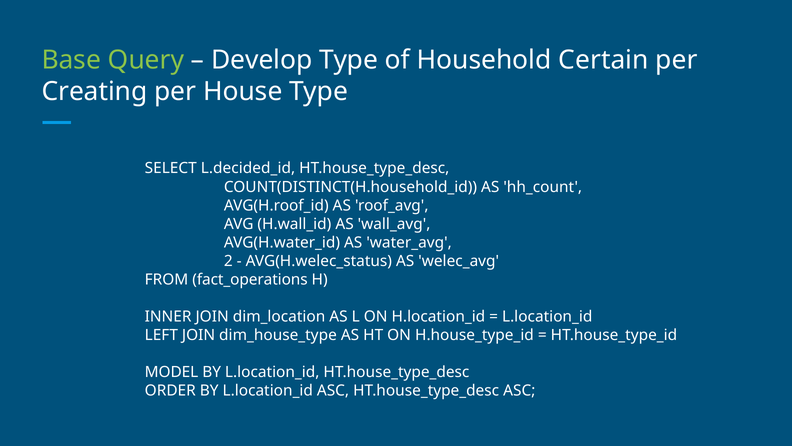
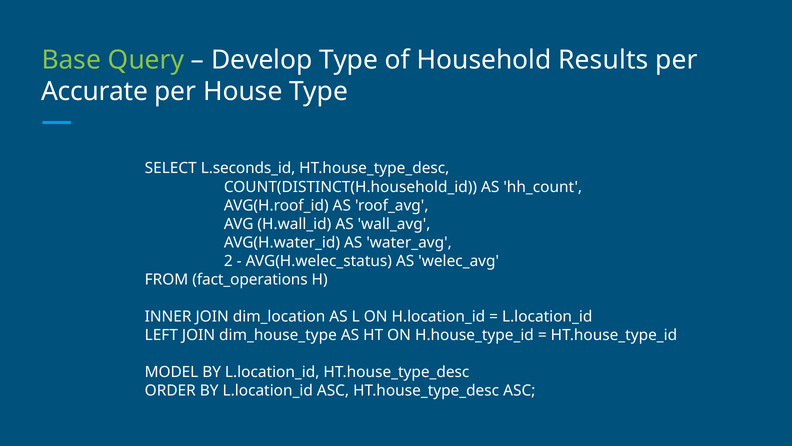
Certain: Certain -> Results (603, 60)
Creating: Creating -> Accurate (95, 92)
L.decided_id: L.decided_id -> L.seconds_id (248, 168)
